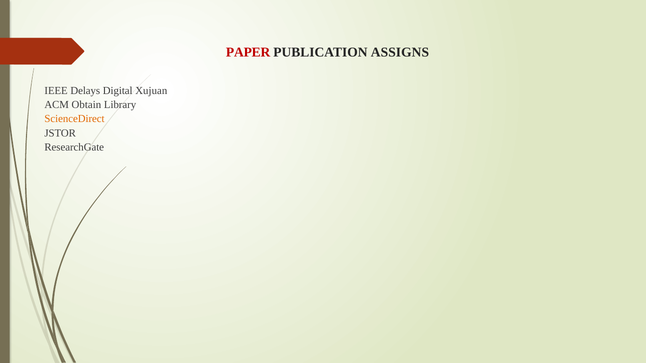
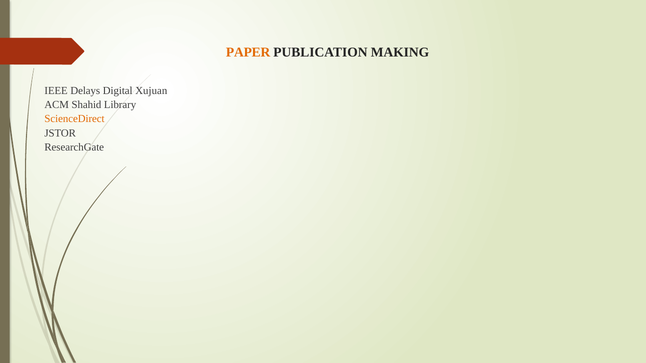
PAPER colour: red -> orange (248, 52)
ASSIGNS: ASSIGNS -> MAKING (400, 52)
Obtain: Obtain -> Shahid (86, 105)
